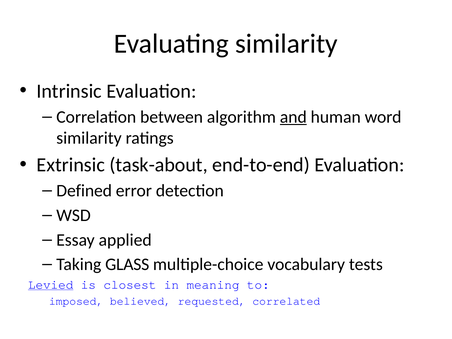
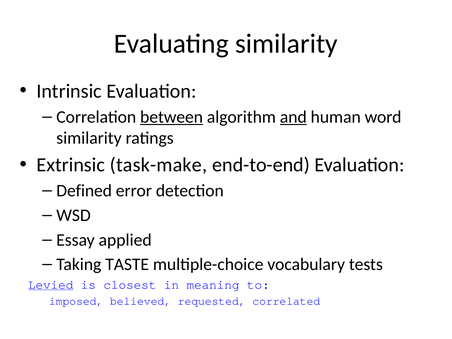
between underline: none -> present (172, 117)
task-about: task-about -> task-make (158, 165)
GLASS: GLASS -> TASTE (127, 264)
